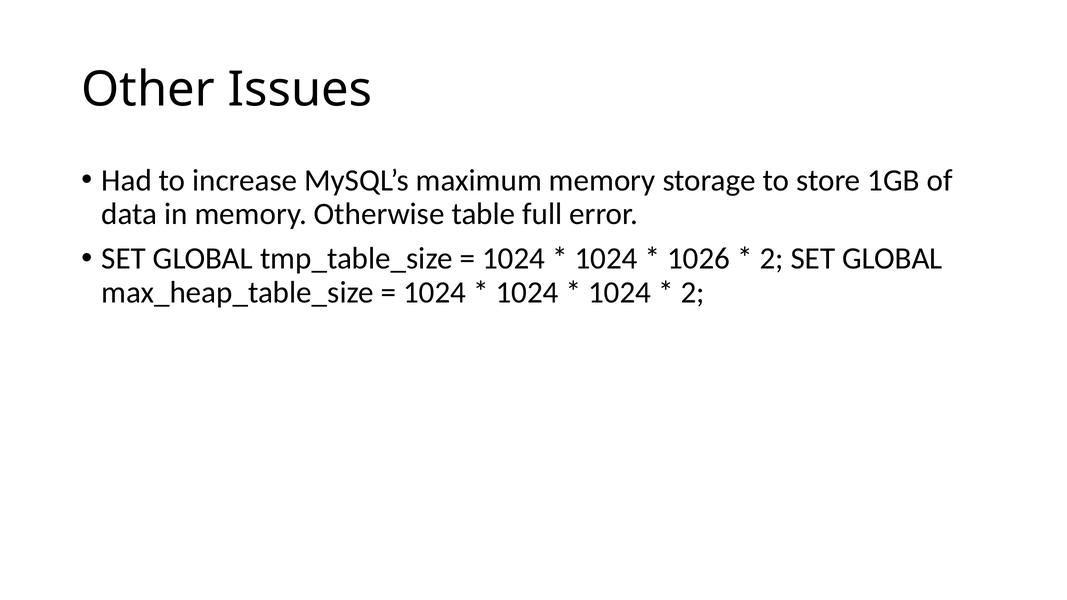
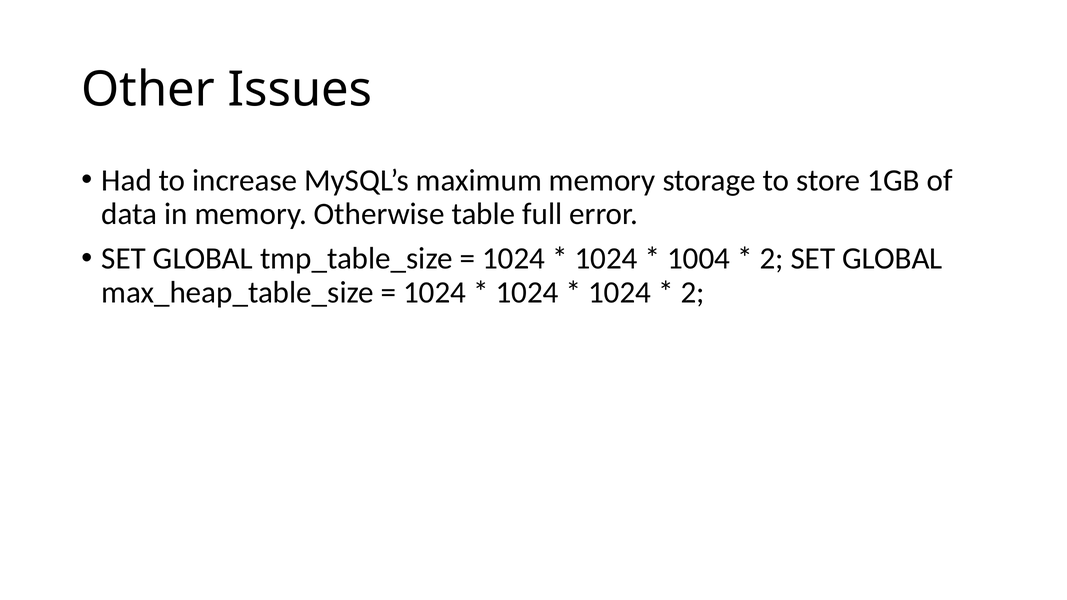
1026: 1026 -> 1004 (699, 259)
